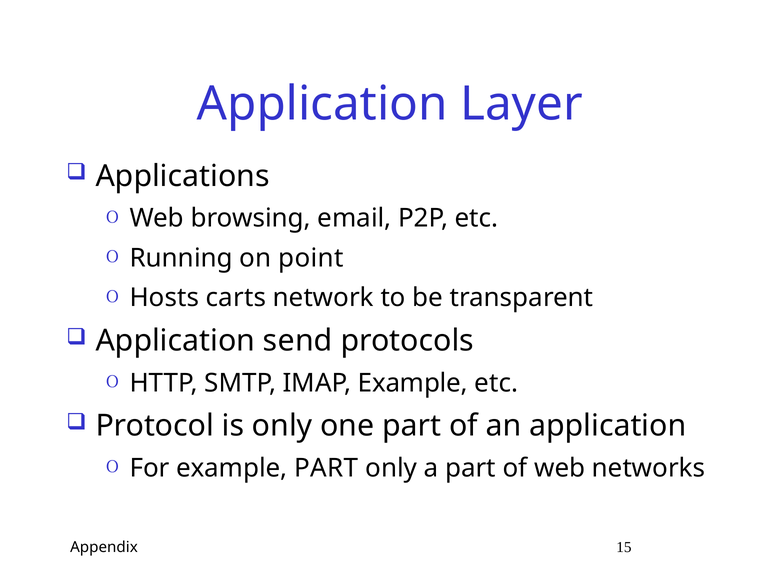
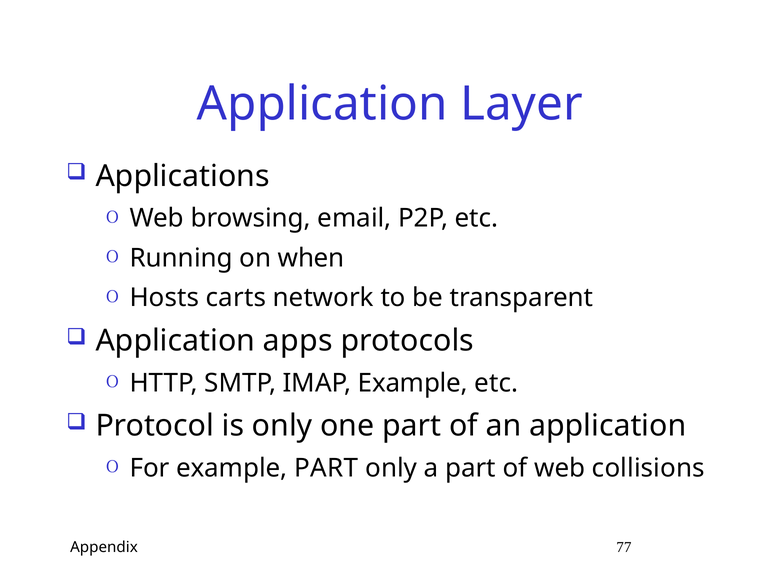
point: point -> when (311, 258)
send: send -> apps (298, 341)
networks: networks -> collisions (648, 468)
15: 15 -> 77 (624, 547)
